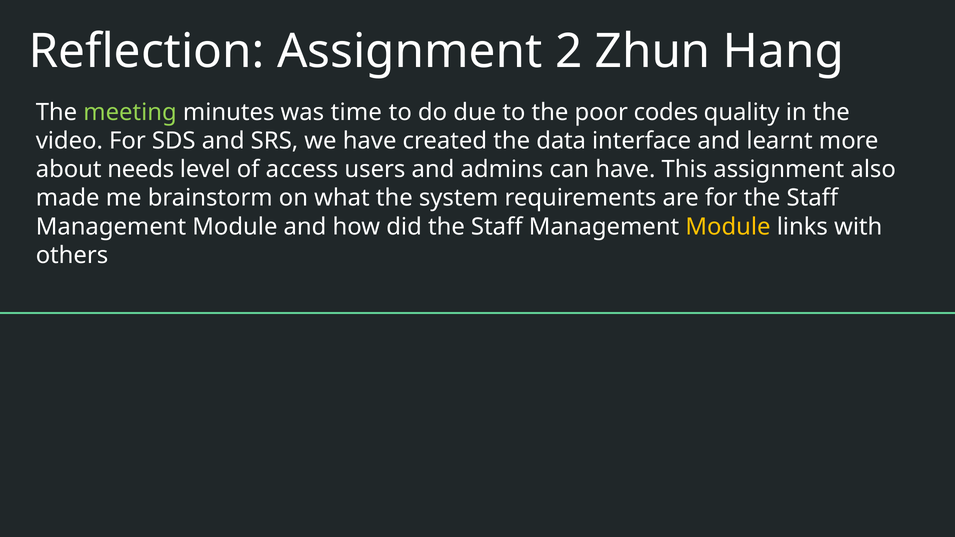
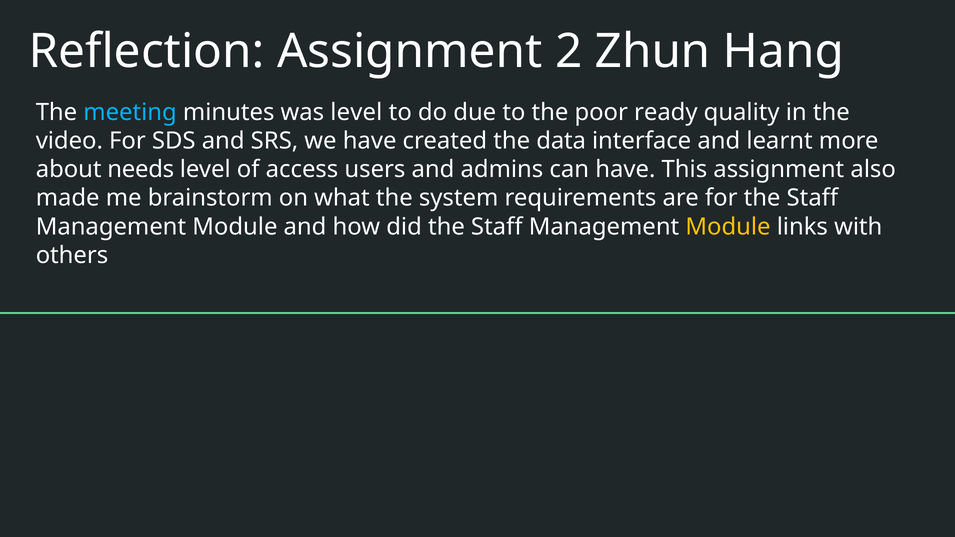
meeting colour: light green -> light blue (130, 112)
was time: time -> level (356, 112)
codes: codes -> ready (666, 112)
